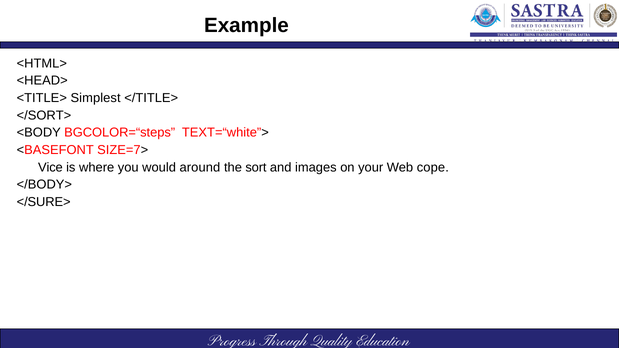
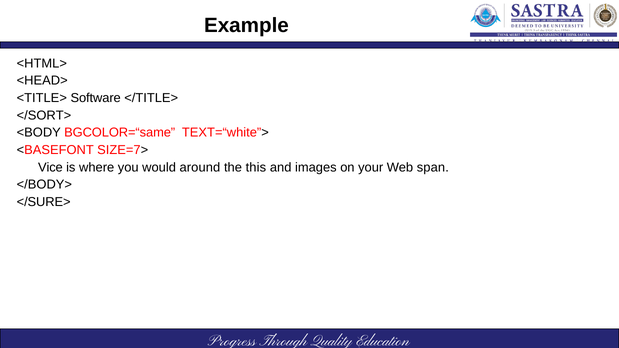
Simplest: Simplest -> Software (96, 98)
BGCOLOR=“steps: BGCOLOR=“steps -> BGCOLOR=“same (120, 133)
sort: sort -> this (256, 167)
cope: cope -> span (433, 167)
